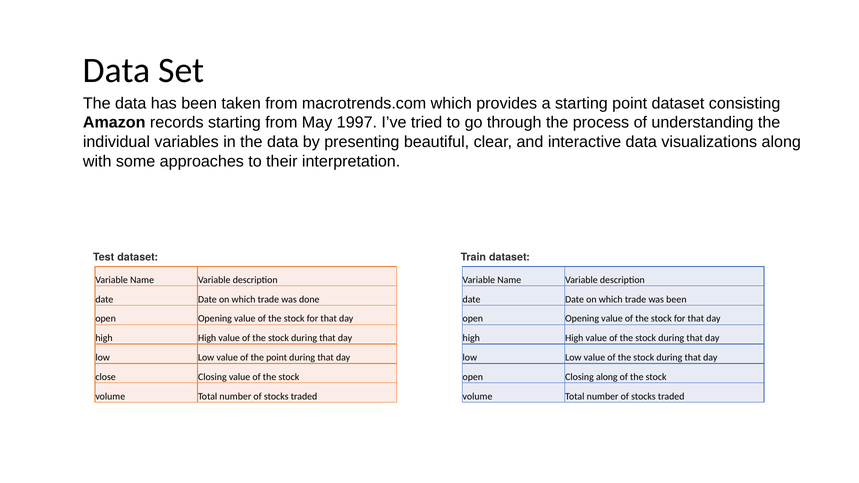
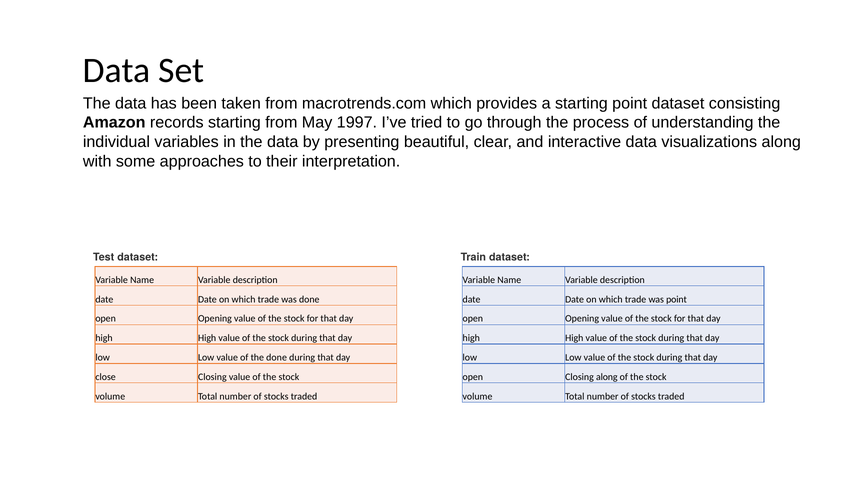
was been: been -> point (676, 299)
the point: point -> done (277, 358)
